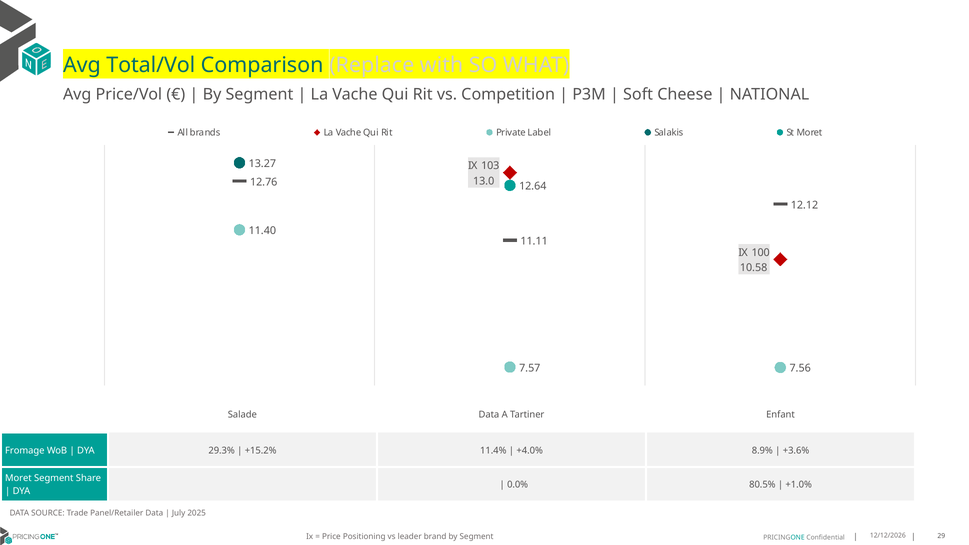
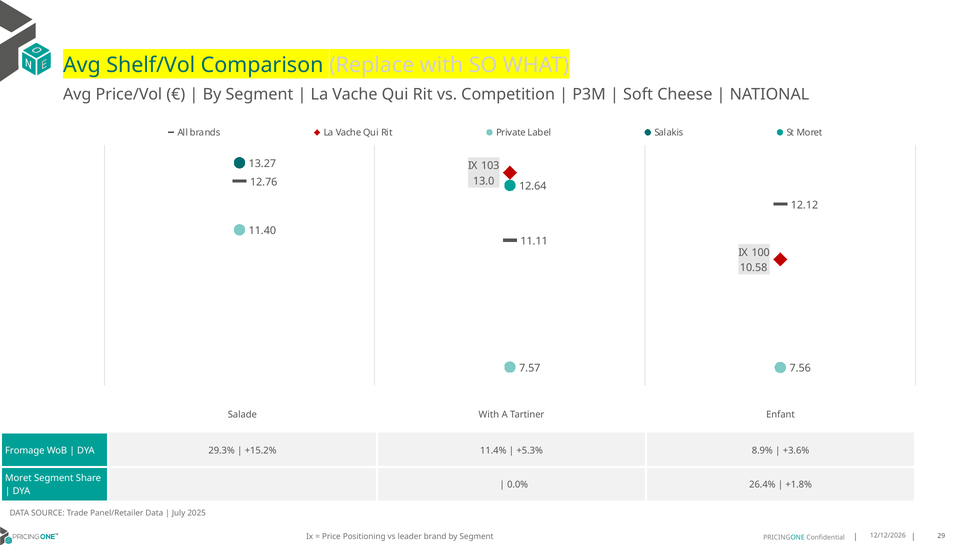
Total/Vol: Total/Vol -> Shelf/Vol (151, 65)
Salade Data: Data -> With (489, 415)
+4.0%: +4.0% -> +5.3% (530, 450)
80.5%: 80.5% -> 26.4% (762, 485)
+1.0%: +1.0% -> +1.8% (799, 485)
